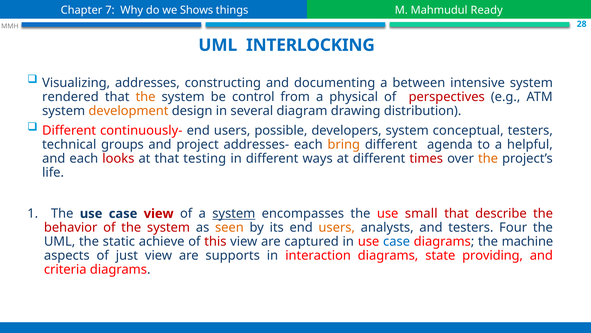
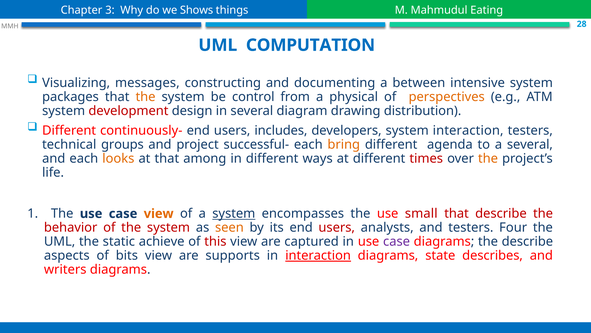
7: 7 -> 3 (110, 10)
Ready: Ready -> Eating (487, 10)
INTERLOCKING: INTERLOCKING -> COMPUTATION (310, 45)
addresses: addresses -> messages (147, 83)
rendered: rendered -> packages (70, 97)
perspectives colour: red -> orange (447, 97)
development colour: orange -> red (128, 111)
possible: possible -> includes (281, 130)
system conceptual: conceptual -> interaction (468, 130)
addresses-: addresses- -> successful- (256, 144)
a helpful: helpful -> several (530, 144)
looks colour: red -> orange (118, 158)
testing: testing -> among (205, 158)
view colour: red -> orange (159, 213)
users colour: orange -> red (337, 227)
case colour: blue -> purple (397, 241)
the machine: machine -> describe (527, 241)
just: just -> bits (127, 255)
interaction underline: none -> present (318, 255)
providing: providing -> describes (493, 255)
criteria: criteria -> writers (65, 269)
